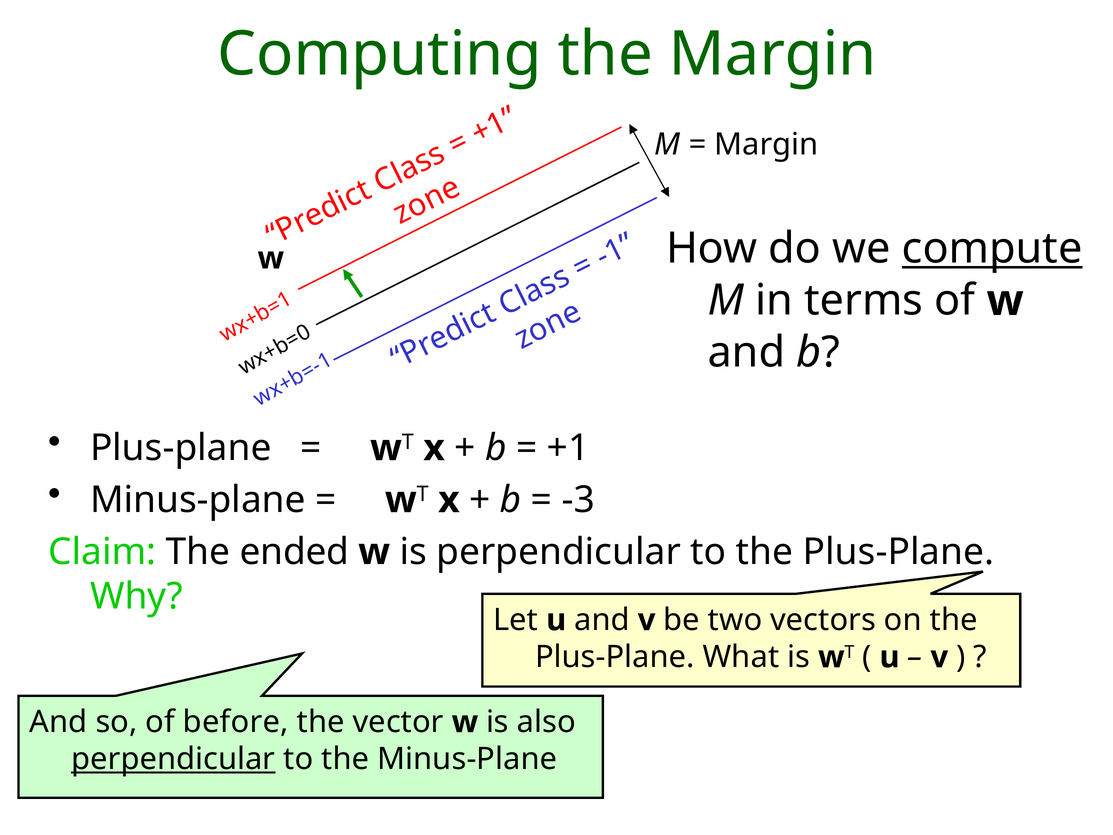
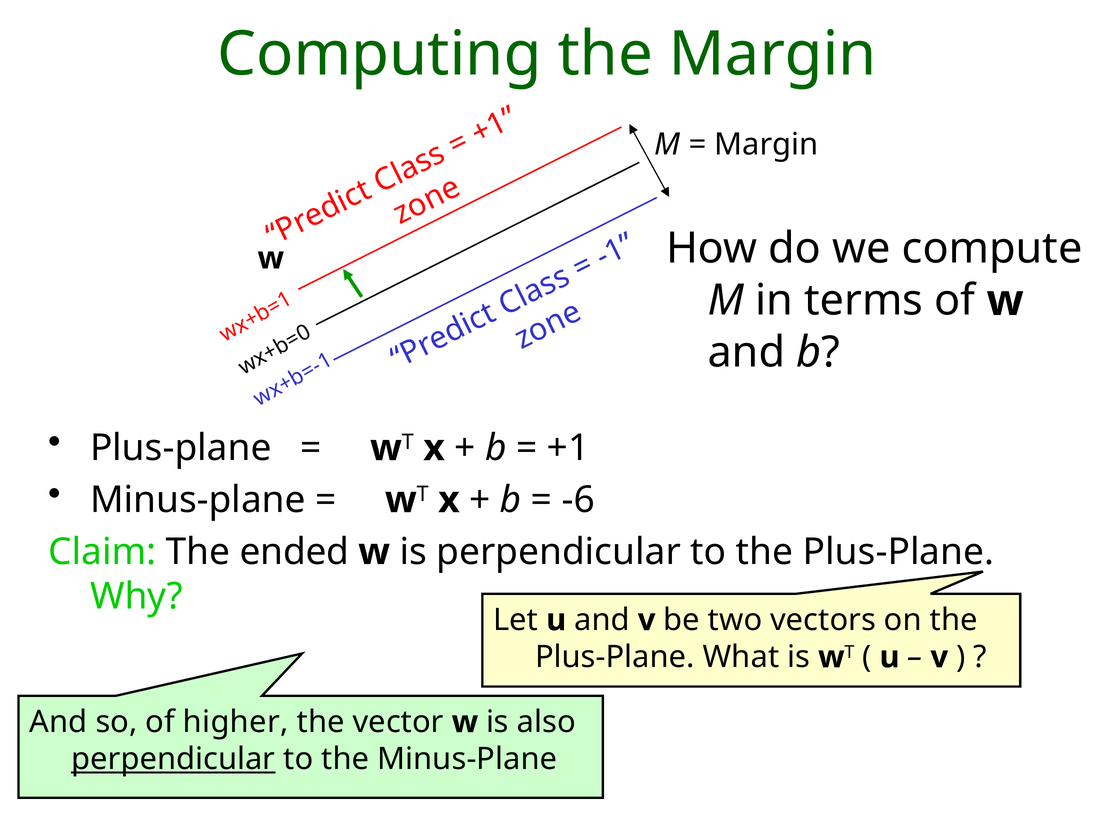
compute underline: present -> none (992, 249)
-3: -3 -> -6 (578, 500)
before: before -> higher (236, 722)
